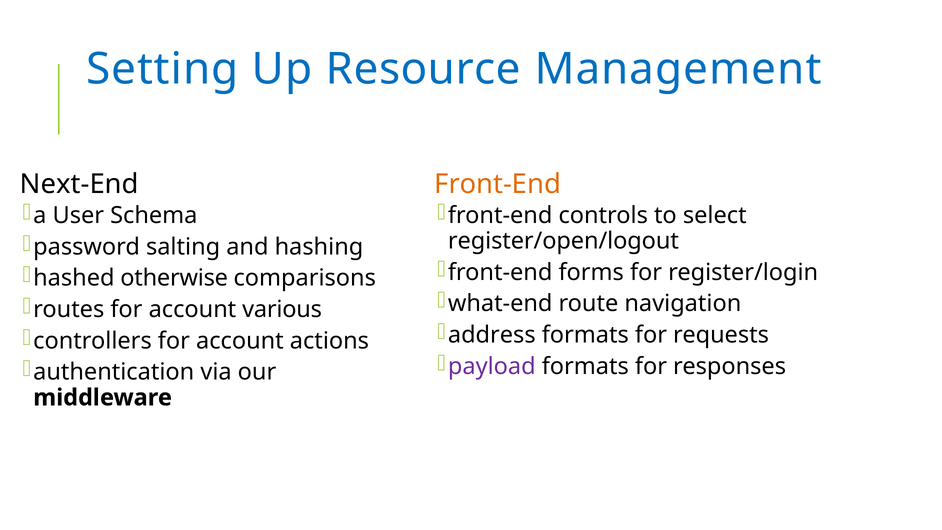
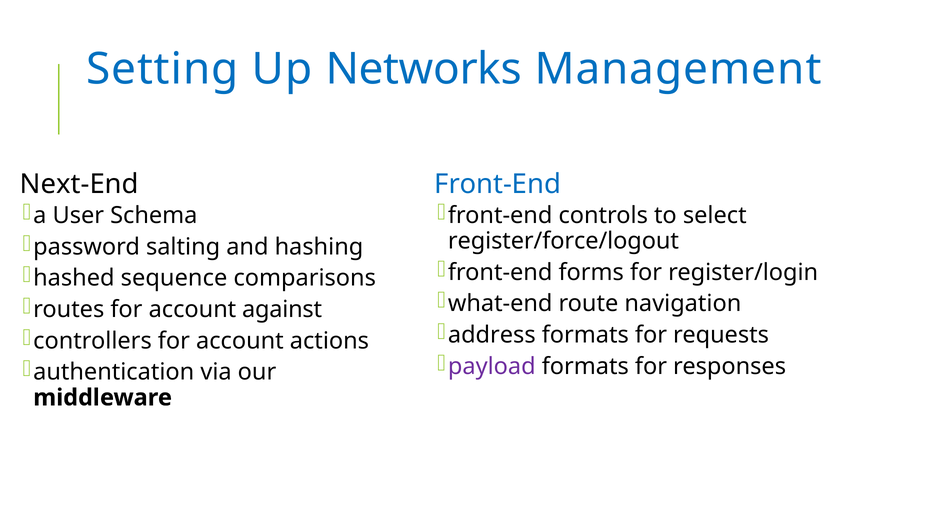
Resource: Resource -> Networks (424, 69)
Front-End colour: orange -> blue (498, 184)
register/open/logout: register/open/logout -> register/force/logout (563, 241)
otherwise: otherwise -> sequence (174, 278)
various: various -> against (282, 309)
